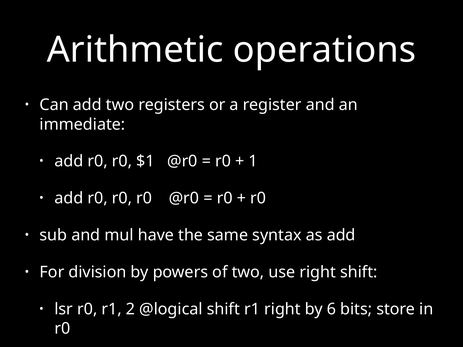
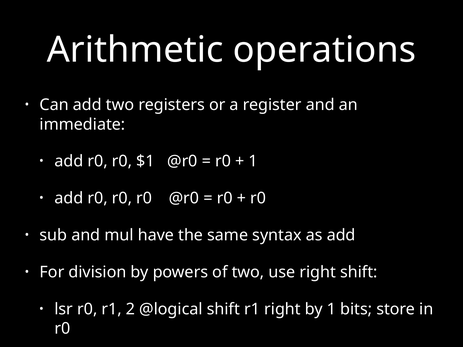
by 6: 6 -> 1 (331, 309)
